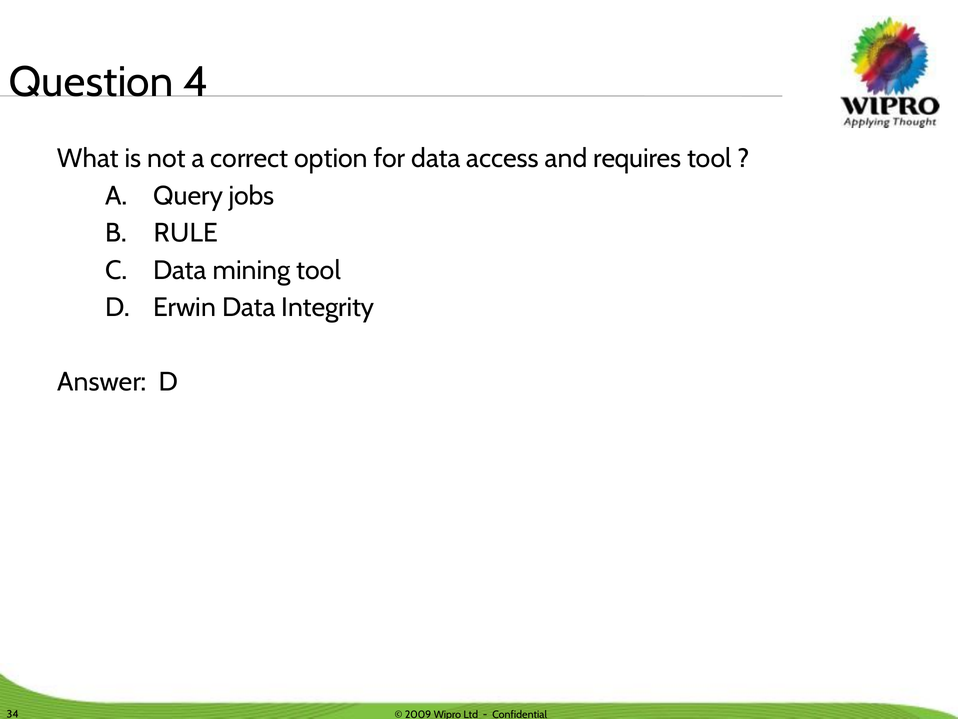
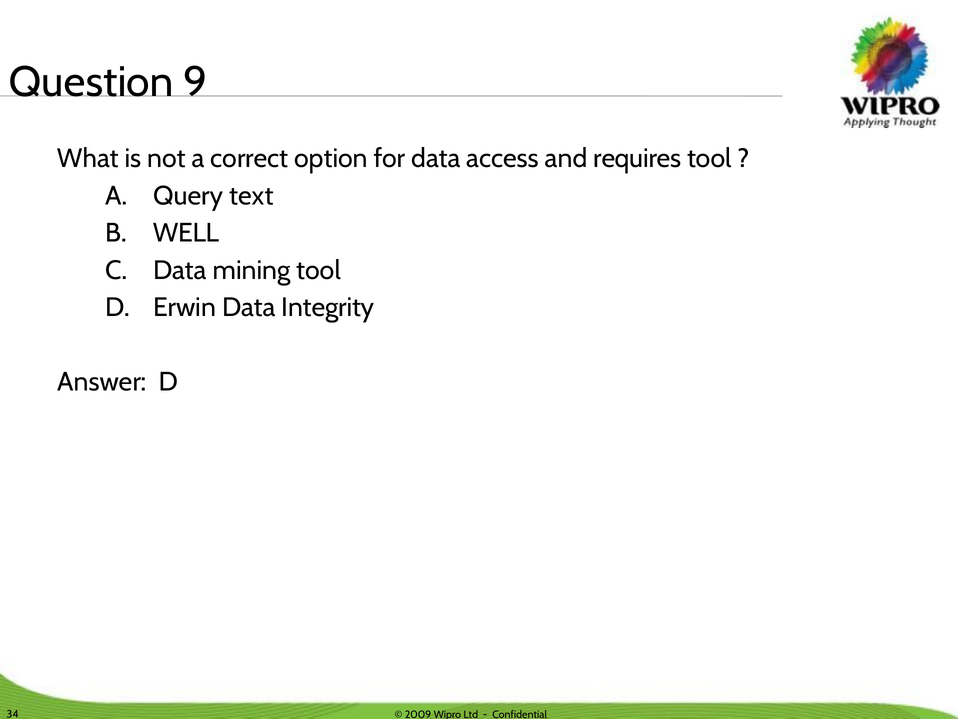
4: 4 -> 9 (195, 82)
jobs: jobs -> text (251, 196)
RULE: RULE -> WELL (186, 233)
